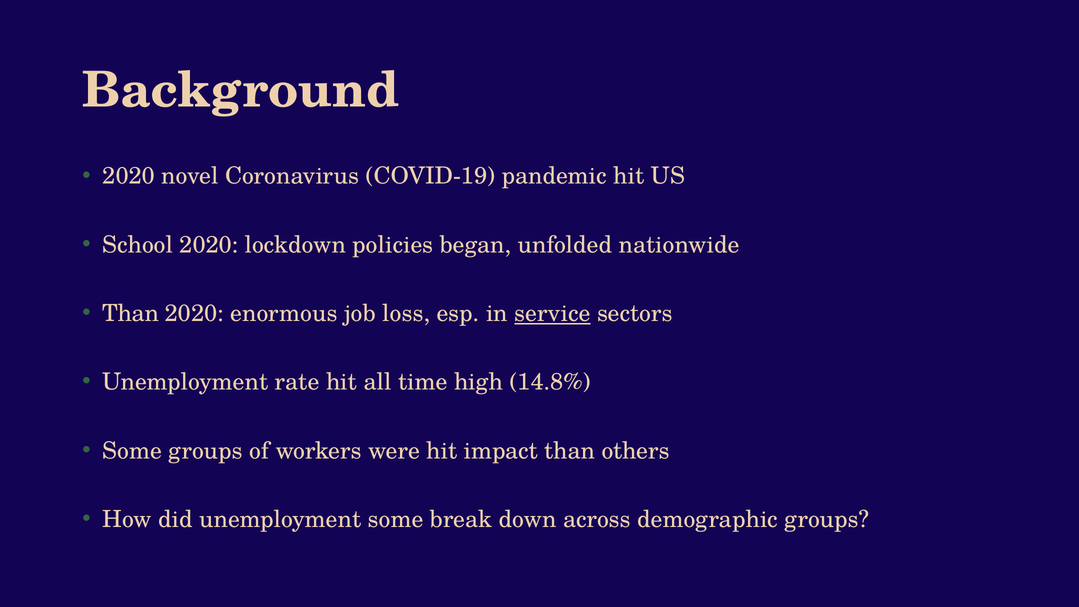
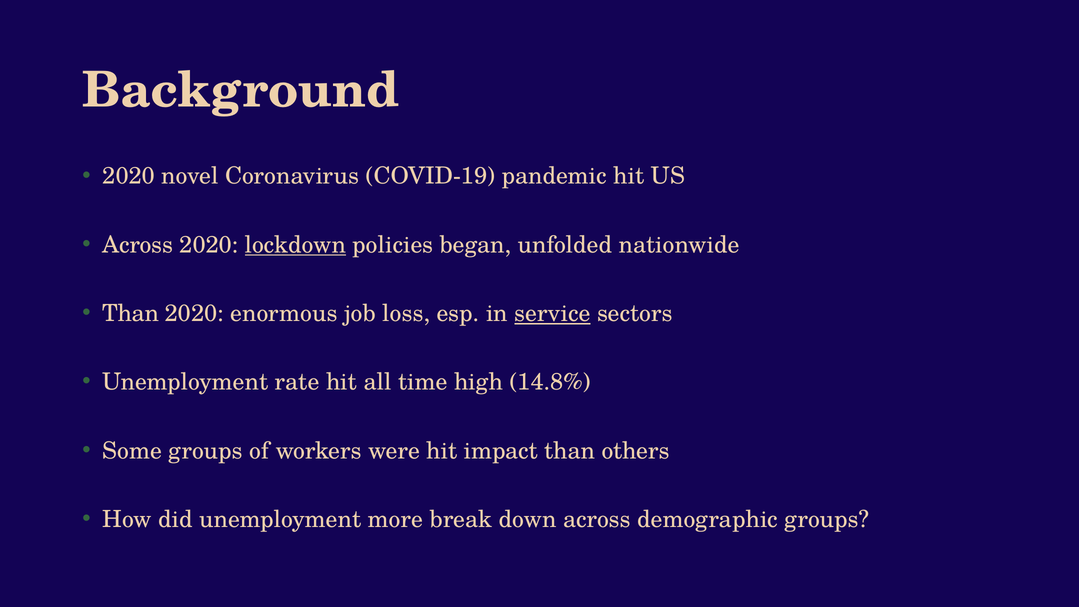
School: School -> Across (138, 245)
lockdown underline: none -> present (295, 245)
unemployment some: some -> more (396, 519)
